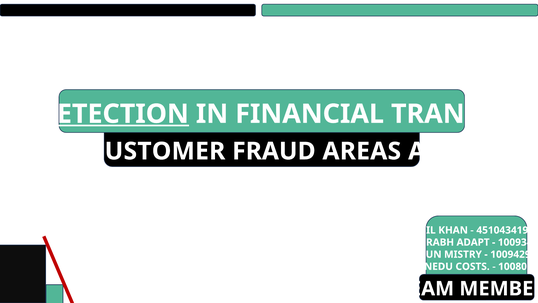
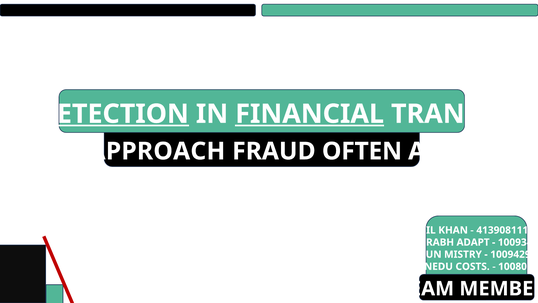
FINANCIAL underline: none -> present (310, 114)
CUSTOMER: CUSTOMER -> APPROACH (157, 151)
AREAS: AREAS -> OFTEN (362, 151)
451043419: 451043419 -> 413908111 (502, 230)
